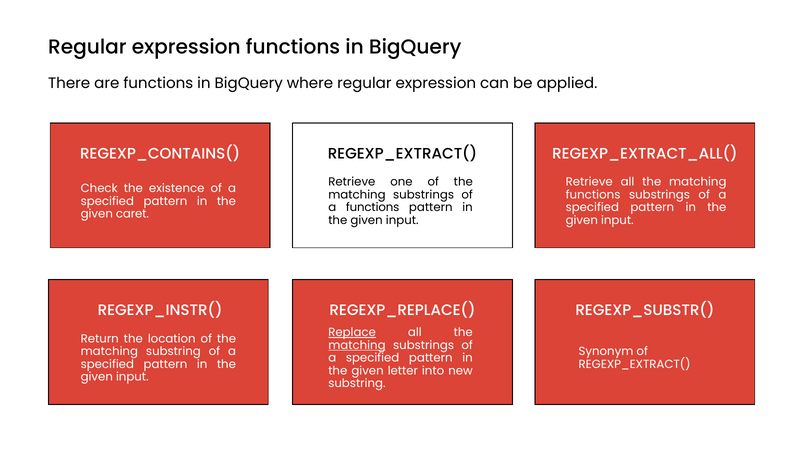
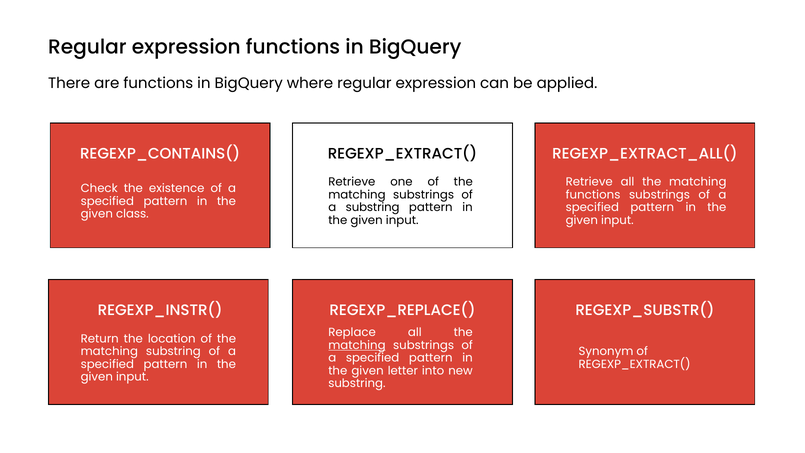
a functions: functions -> substring (373, 207)
caret: caret -> class (132, 214)
Replace underline: present -> none (352, 332)
